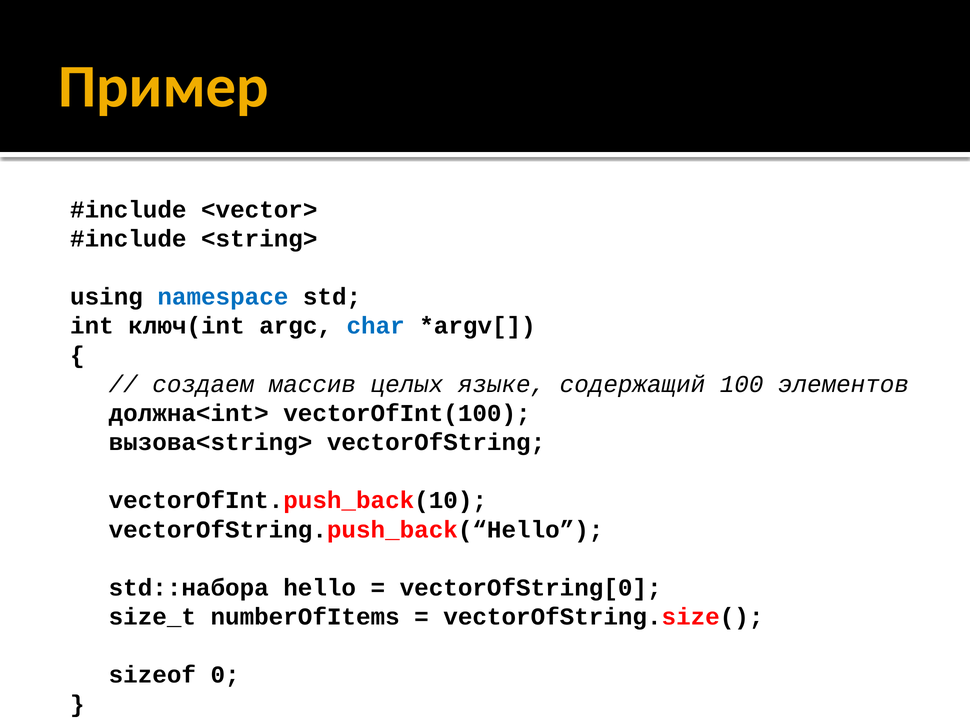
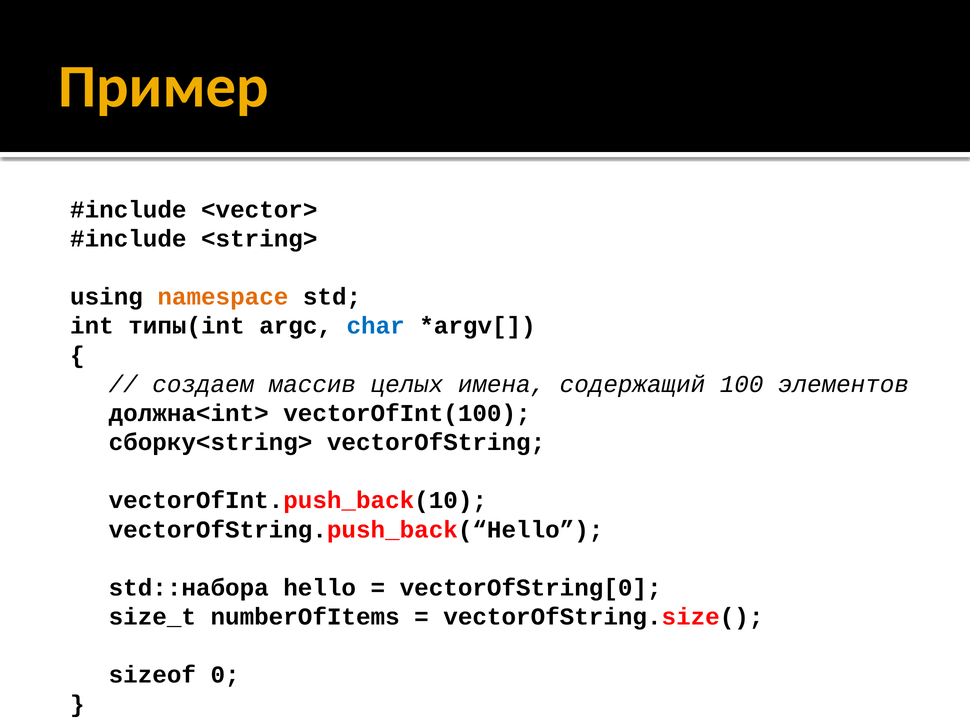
namespace colour: blue -> orange (223, 297)
ключ(int: ключ(int -> типы(int (187, 326)
языке: языке -> имена (502, 384)
вызова<string>: вызова<string> -> сборку<string> (211, 443)
